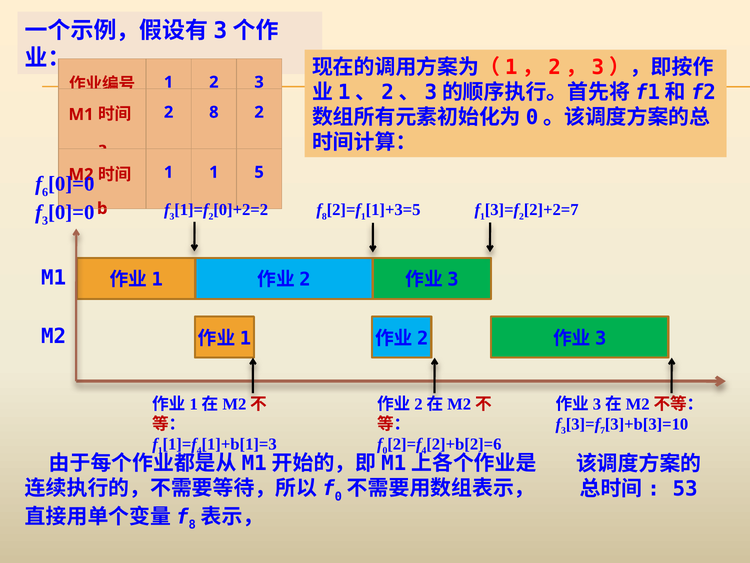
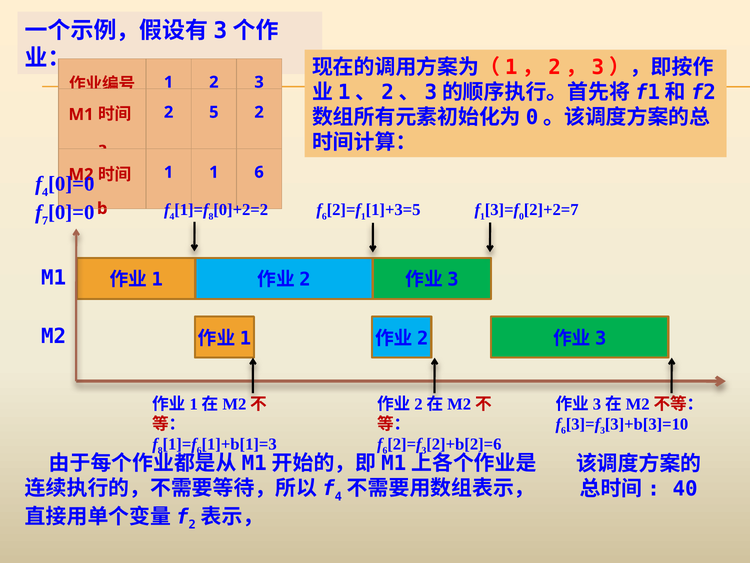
2 8: 8 -> 5 (214, 112)
1 5: 5 -> 6 (259, 172)
6: 6 -> 4 (45, 192)
3: 3 -> 4 (172, 216)
2: 2 -> 8 (211, 216)
8: 8 -> 6 (324, 216)
2: 2 -> 0 (522, 216)
3: 3 -> 7 (45, 220)
3: 3 -> 6 (564, 430)
7: 7 -> 3 (603, 430)
1: 1 -> 8 (160, 450)
4: 4 -> 6 (199, 450)
0: 0 -> 6 (385, 450)
4: 4 -> 3 (424, 450)
0: 0 -> 4 (338, 496)
53: 53 -> 40 (685, 488)
8: 8 -> 2 (192, 525)
